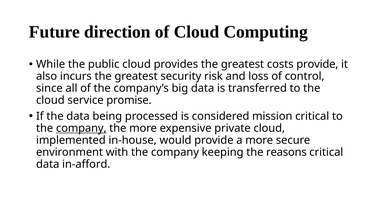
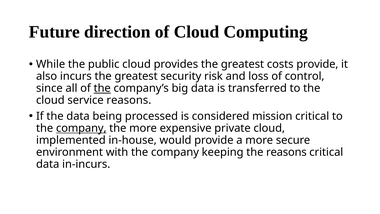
the underline: none -> present (102, 88)
service promise: promise -> reasons (129, 100)
in-afford: in-afford -> in-incurs (86, 164)
